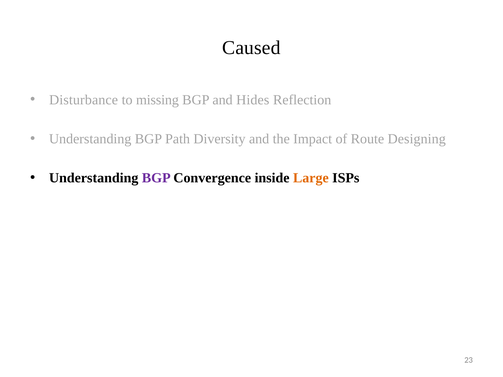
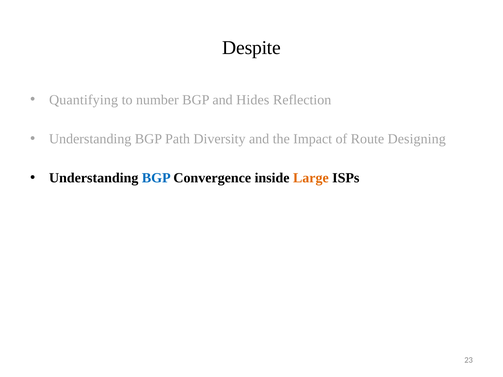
Caused: Caused -> Despite (252, 48)
Disturbance: Disturbance -> Quantifying (84, 100)
missing: missing -> number (157, 100)
BGP colour: purple -> blue (156, 178)
